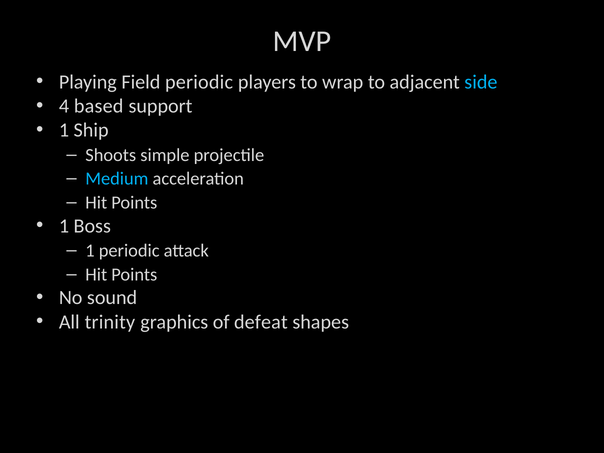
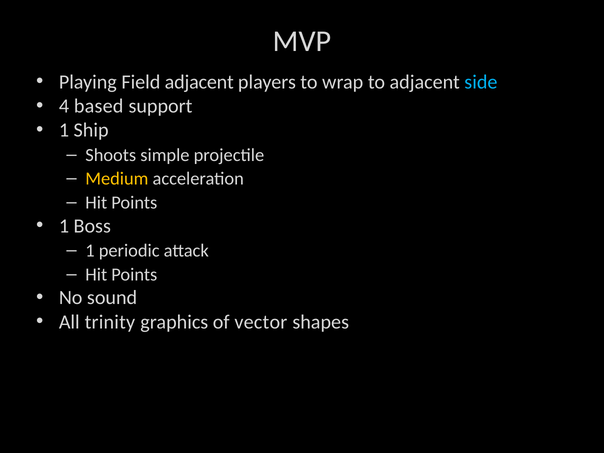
Field periodic: periodic -> adjacent (199, 82)
Medium colour: light blue -> yellow (117, 179)
defeat: defeat -> vector (261, 322)
